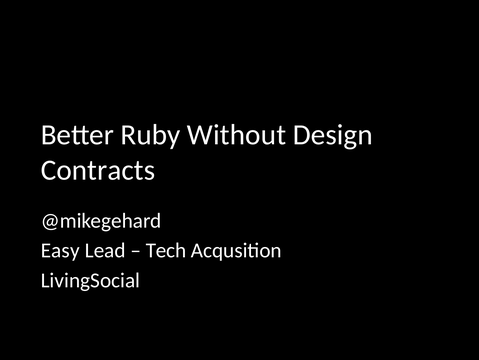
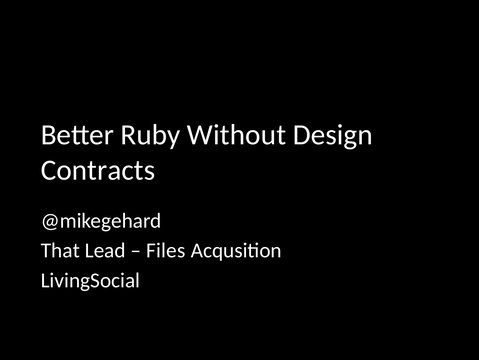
Easy: Easy -> That (60, 250)
Tech: Tech -> Files (166, 250)
